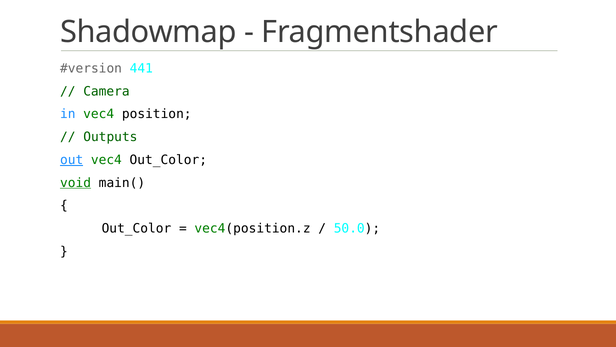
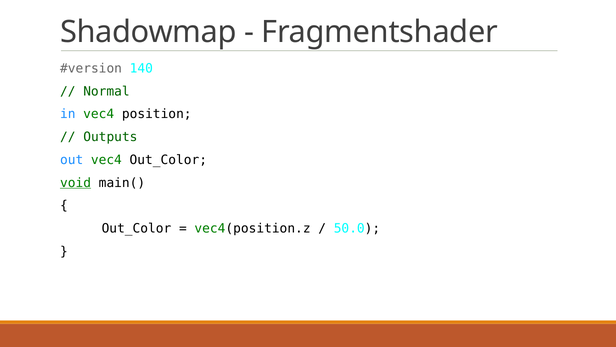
441: 441 -> 140 (141, 68)
Camera: Camera -> Normal (106, 91)
out underline: present -> none (72, 160)
